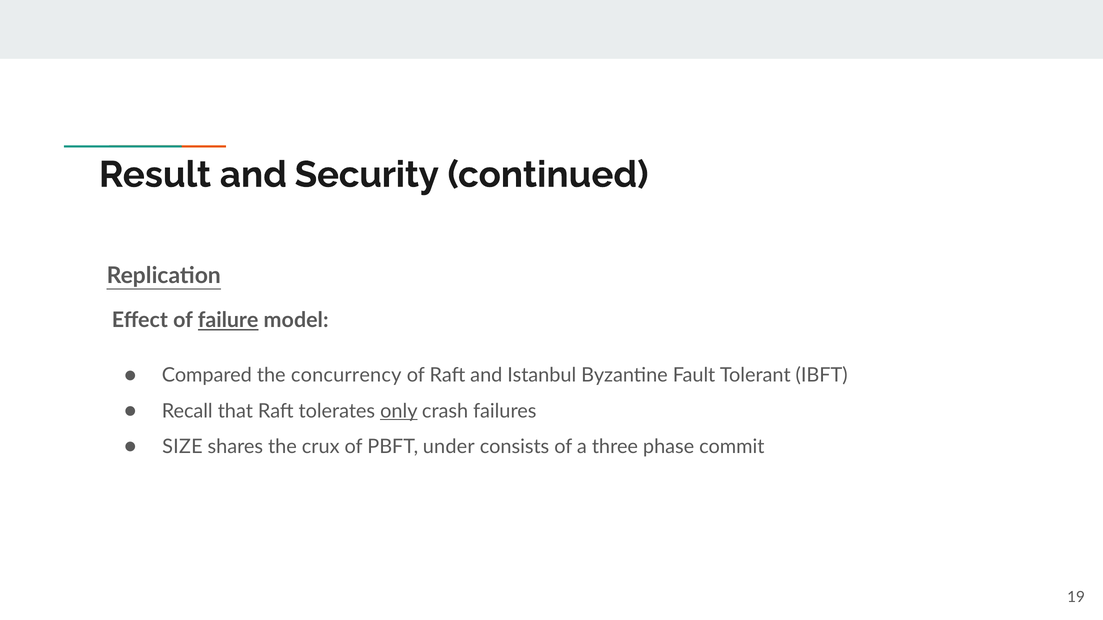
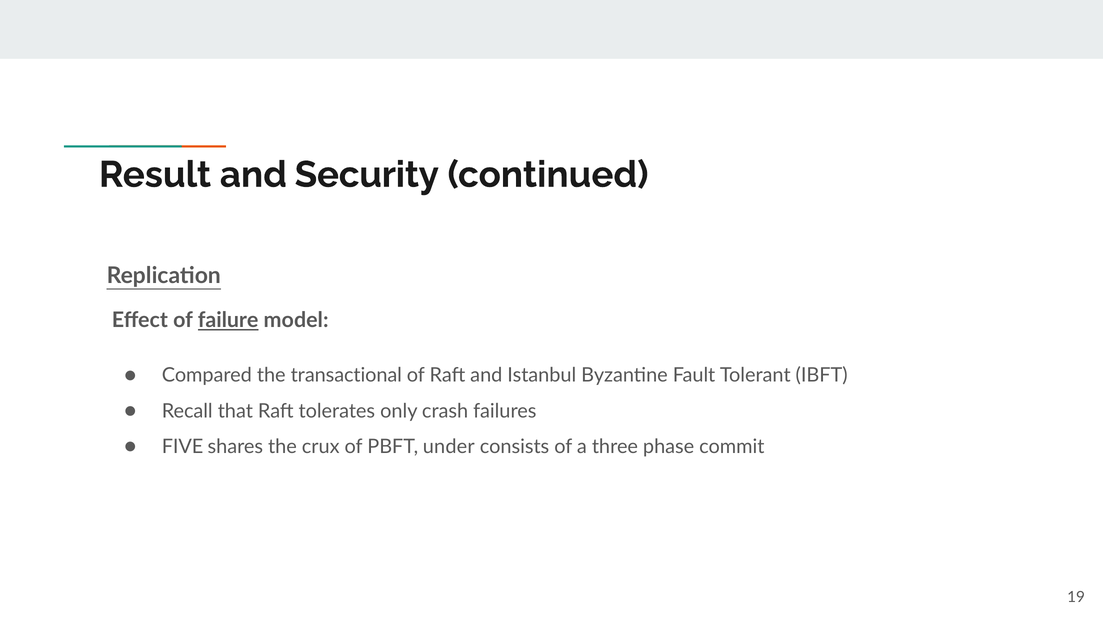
concurrency: concurrency -> transactional (346, 376)
only underline: present -> none (399, 411)
SIZE: SIZE -> FIVE (183, 447)
